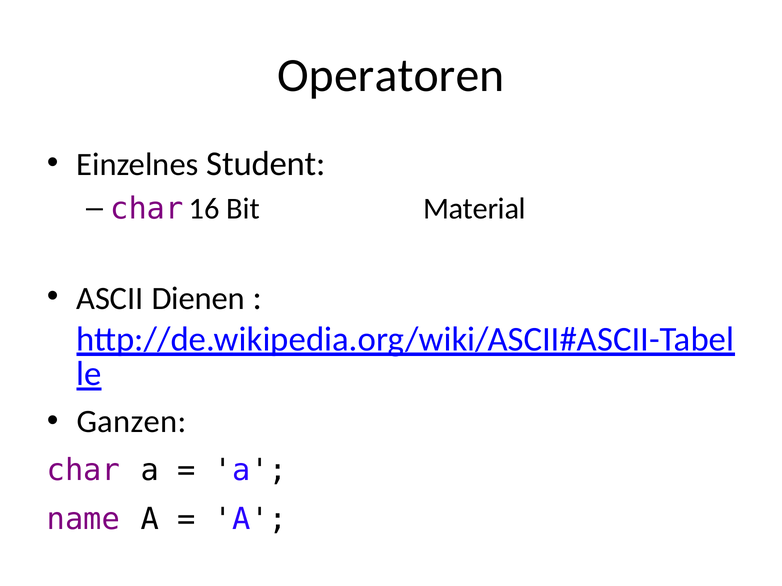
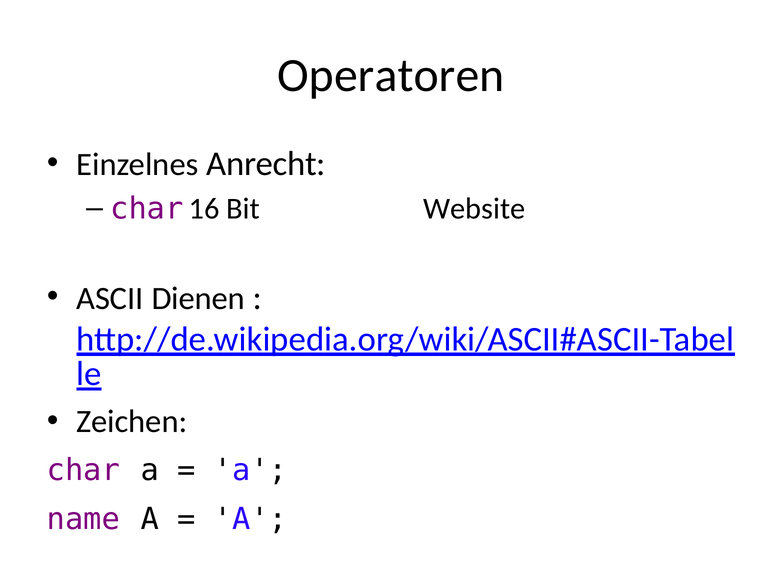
Student: Student -> Anrecht (266, 164)
Material: Material -> Website (474, 209)
Ganzen: Ganzen -> Zeichen (132, 422)
